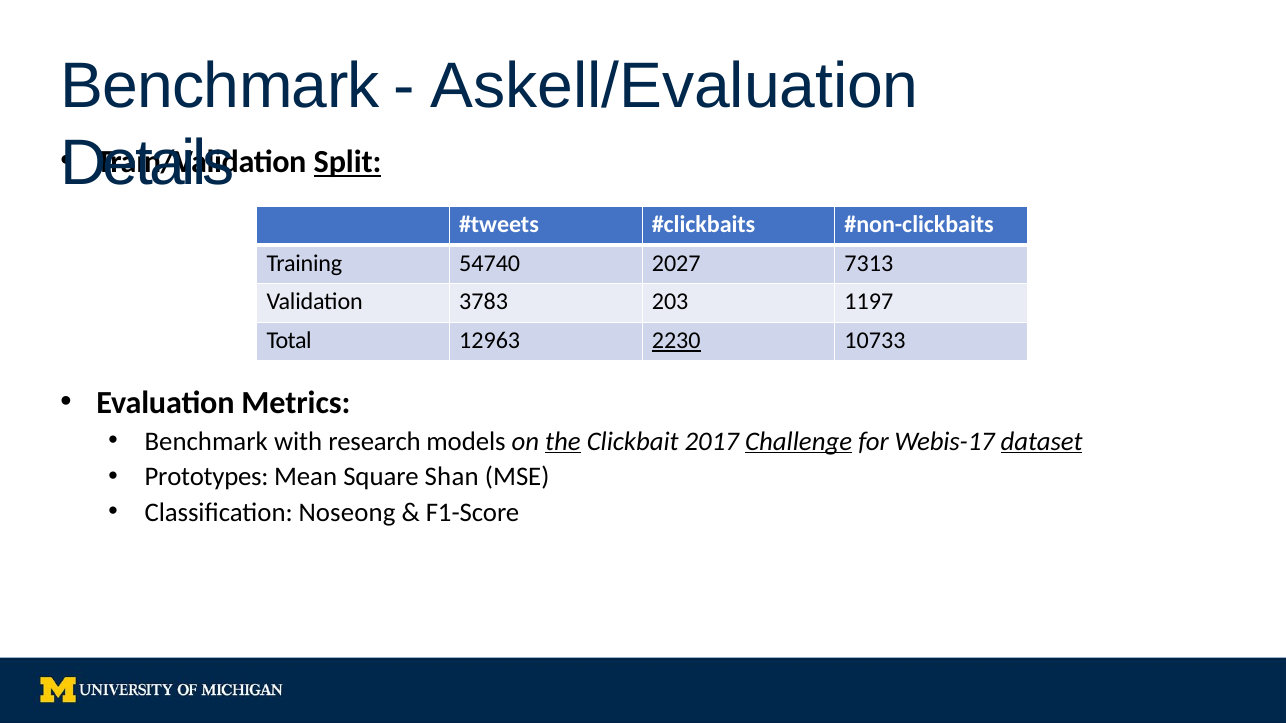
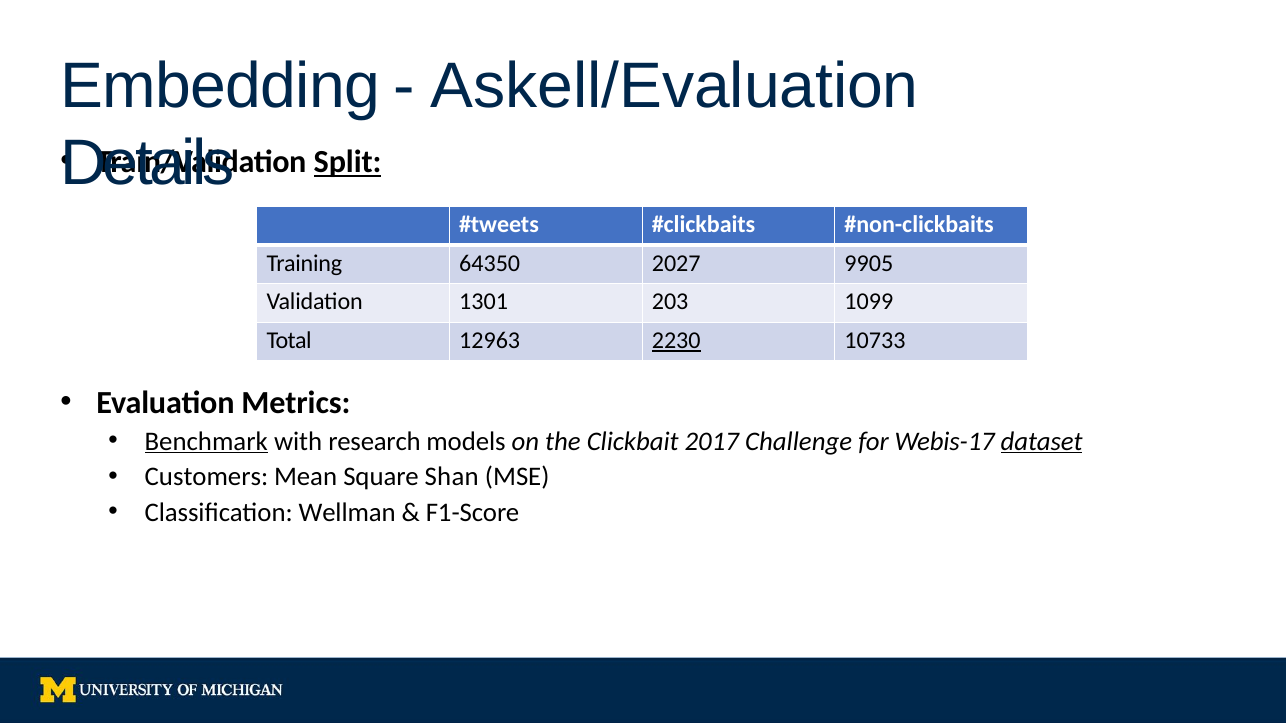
Benchmark: Benchmark -> Embedding (220, 86)
54740: 54740 -> 64350 (490, 263)
7313: 7313 -> 9905 (869, 263)
3783: 3783 -> 1301 (484, 302)
1197: 1197 -> 1099 (869, 302)
Benchmark underline: none -> present (206, 441)
the underline: present -> none (563, 441)
Challenge underline: present -> none (799, 441)
Prototypes: Prototypes -> Customers (206, 477)
Noseong: Noseong -> Wellman (347, 513)
